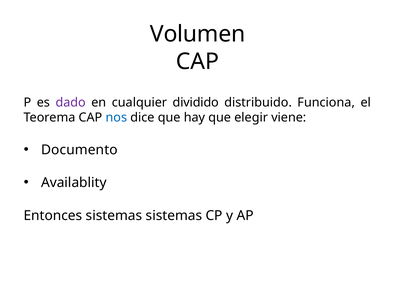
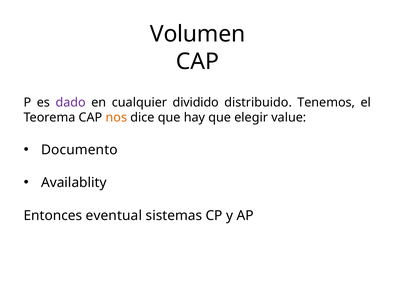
Funciona: Funciona -> Tenemos (326, 103)
nos colour: blue -> orange (116, 118)
viene: viene -> value (289, 118)
Entonces sistemas: sistemas -> eventual (114, 216)
